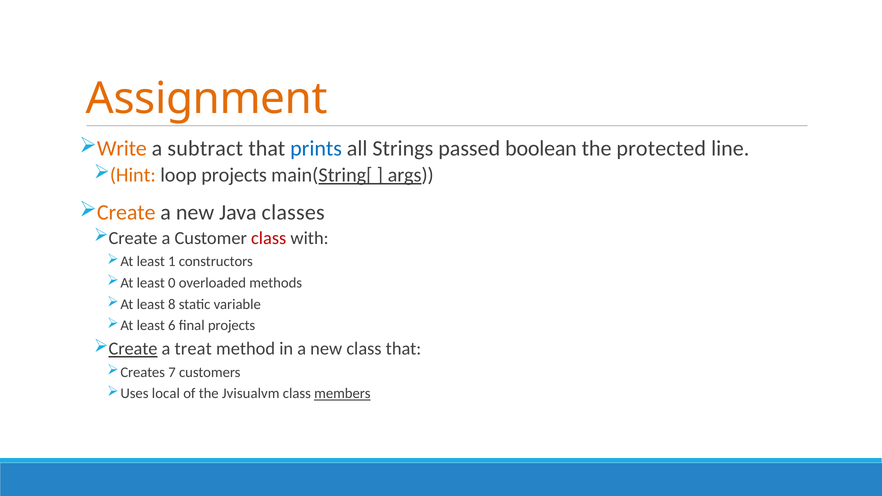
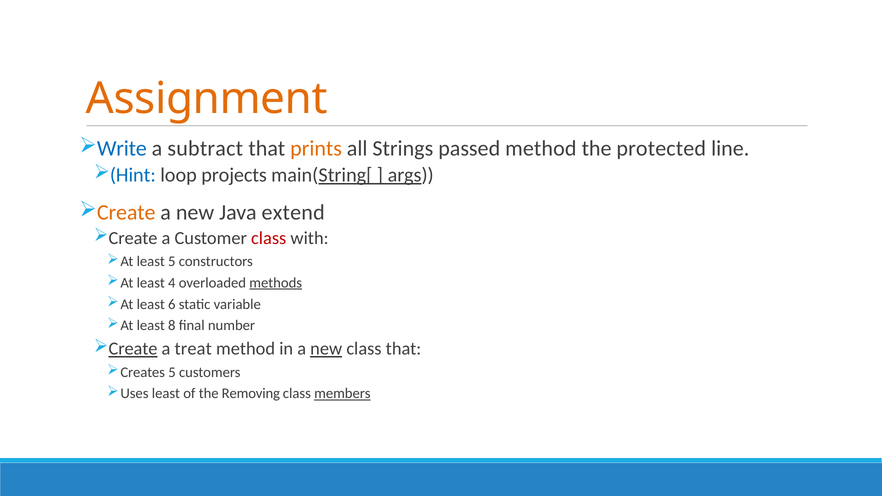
Write colour: orange -> blue (122, 149)
prints colour: blue -> orange (316, 149)
passed boolean: boolean -> method (541, 149)
Hint colour: orange -> blue (133, 175)
classes: classes -> extend (293, 213)
least 1: 1 -> 5 (172, 262)
0: 0 -> 4 (172, 283)
methods underline: none -> present (276, 283)
8: 8 -> 6 (172, 304)
6: 6 -> 8 (172, 326)
final projects: projects -> number (232, 326)
new underline: none -> present (326, 349)
7: 7 -> 5 (172, 372)
local: local -> least (166, 394)
Jvisualvm: Jvisualvm -> Removing (251, 394)
